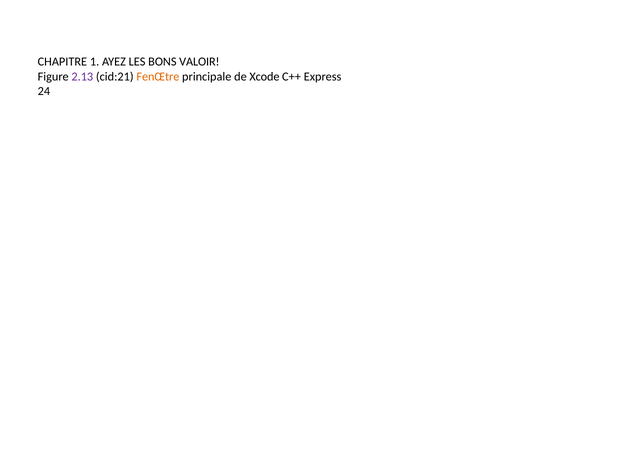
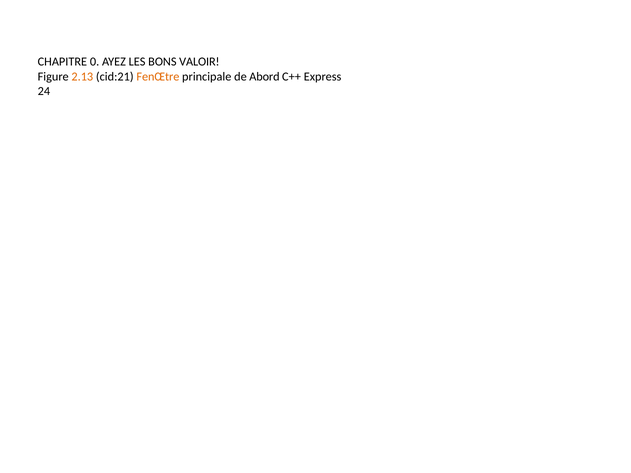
1: 1 -> 0 (95, 62)
2.13 colour: purple -> orange (82, 77)
Xcode: Xcode -> Abord (264, 77)
